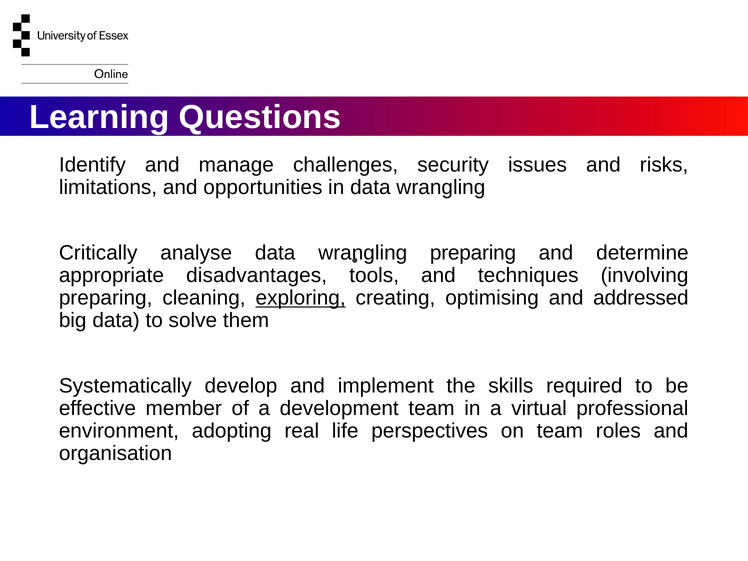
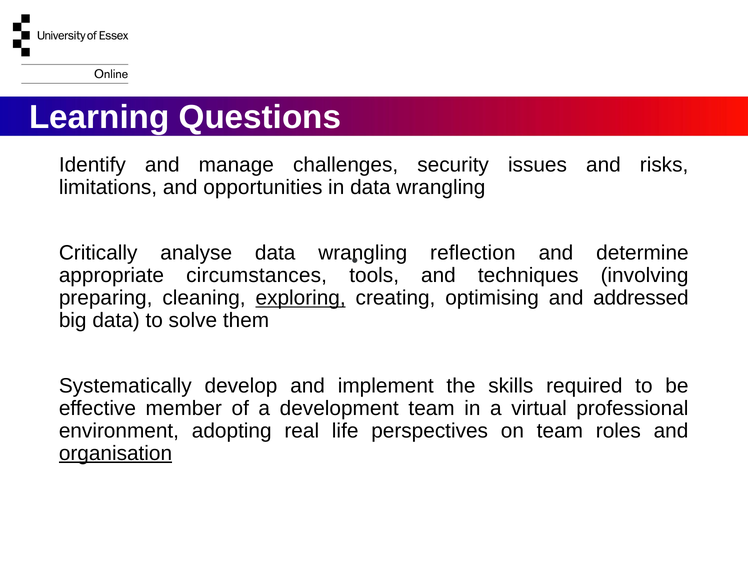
preparing: preparing -> reflection (473, 253)
disadvantages: disadvantages -> circumstances (257, 276)
organisation underline: none -> present (115, 453)
